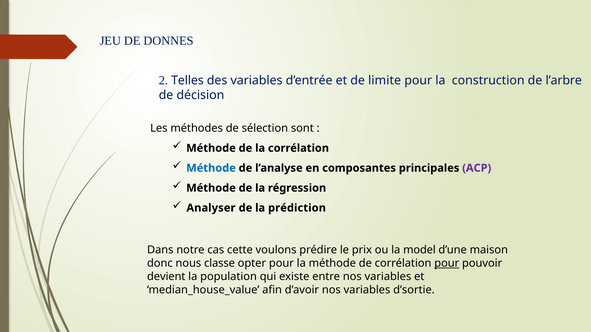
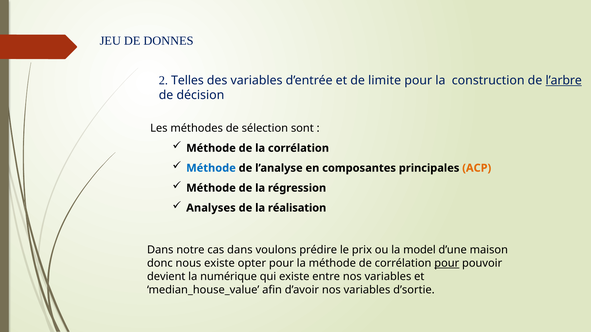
l’arbre underline: none -> present (564, 80)
ACP colour: purple -> orange (477, 168)
Analyser: Analyser -> Analyses (211, 208)
prédiction: prédiction -> réalisation (297, 208)
cas cette: cette -> dans (240, 250)
nous classe: classe -> existe (219, 264)
population: population -> numérique (229, 277)
